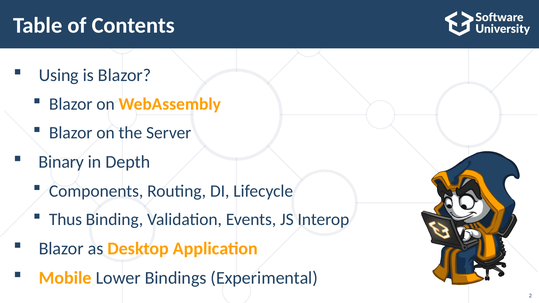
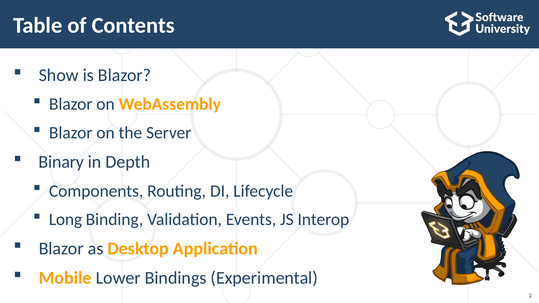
Using: Using -> Show (59, 75)
Thus: Thus -> Long (65, 220)
